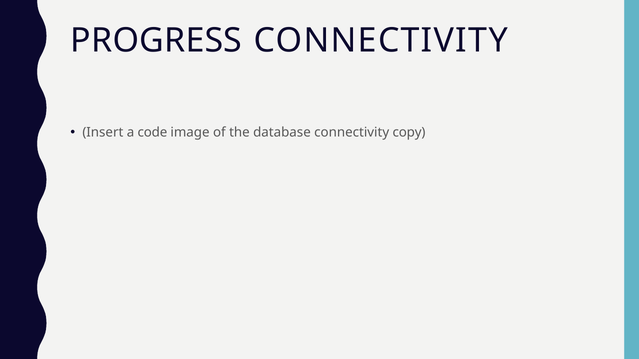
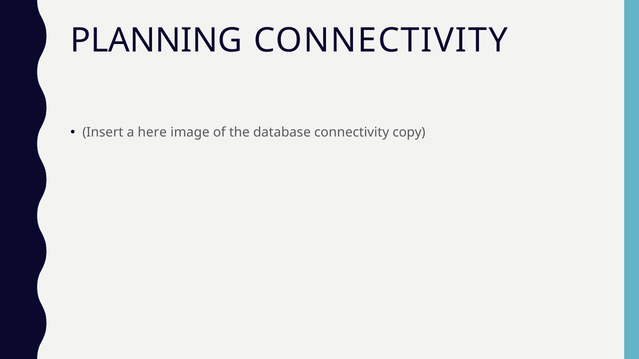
PROGRESS: PROGRESS -> PLANNING (156, 41)
code: code -> here (152, 133)
